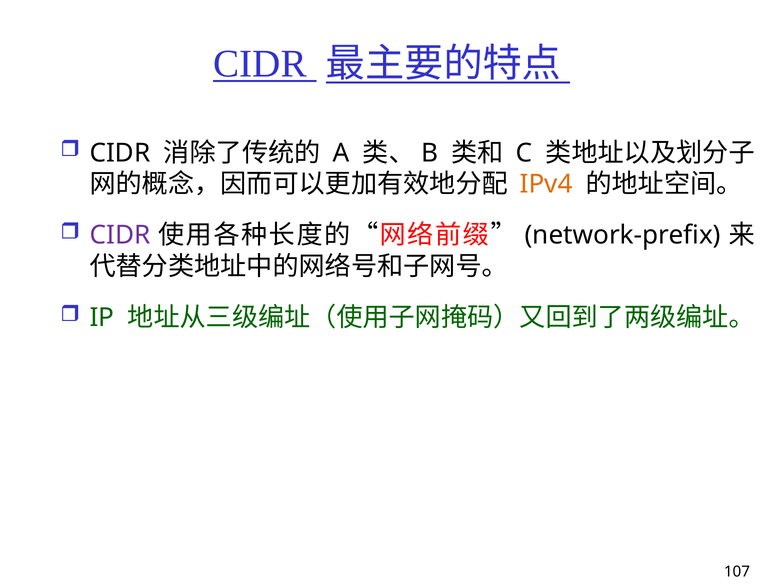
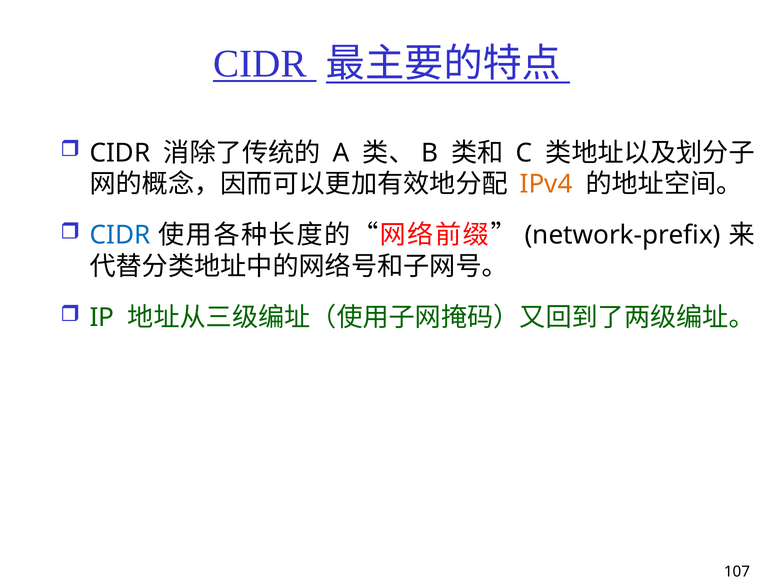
CIDR colour: purple -> blue (120, 235)
